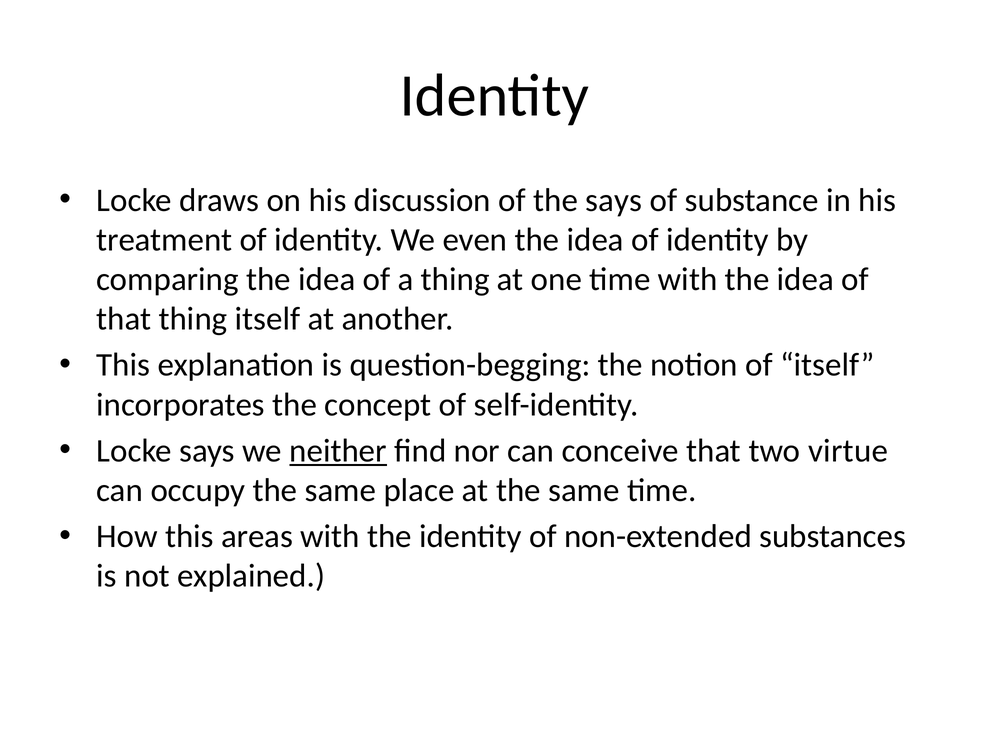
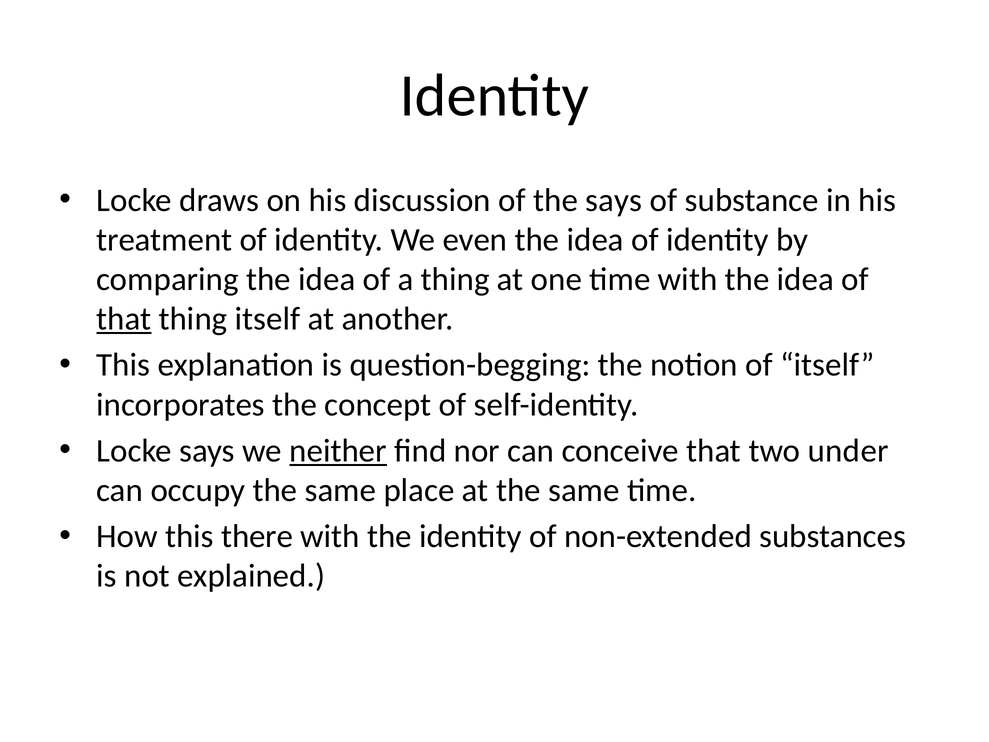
that underline: none -> present (124, 319)
virtue: virtue -> under (848, 451)
areas: areas -> there (257, 536)
